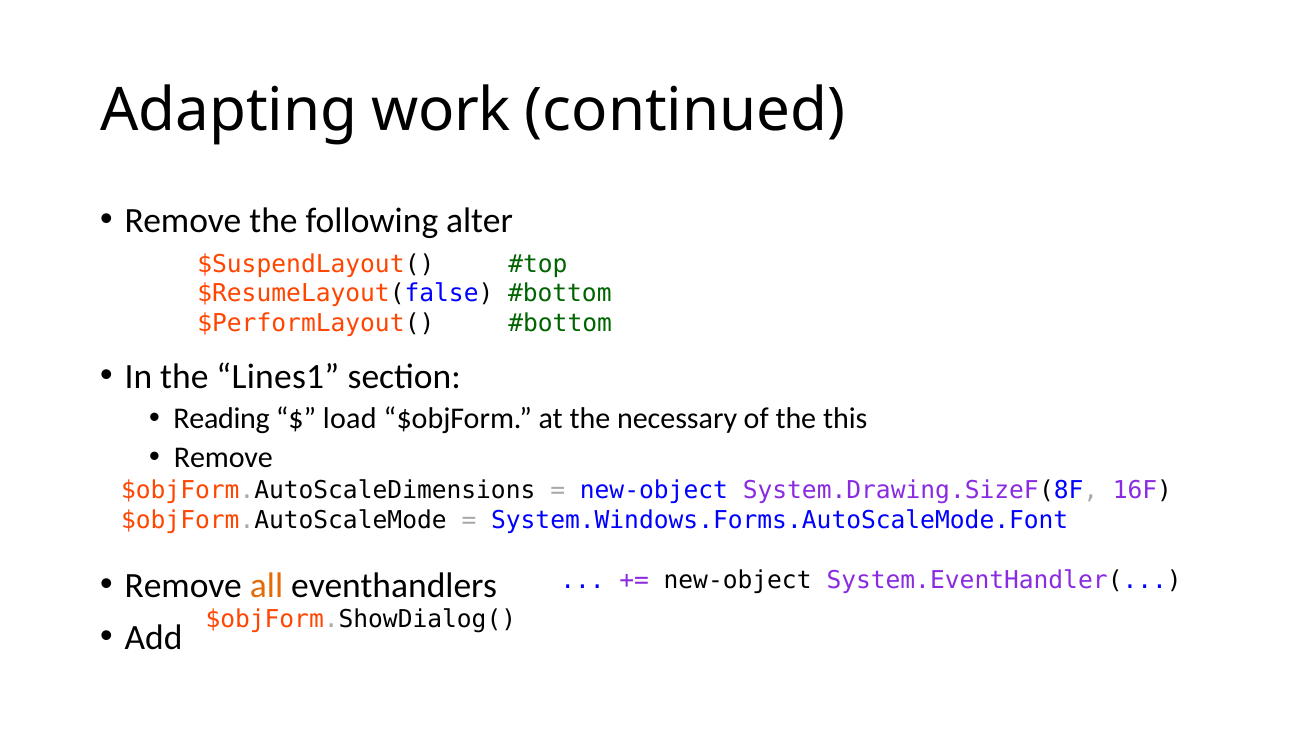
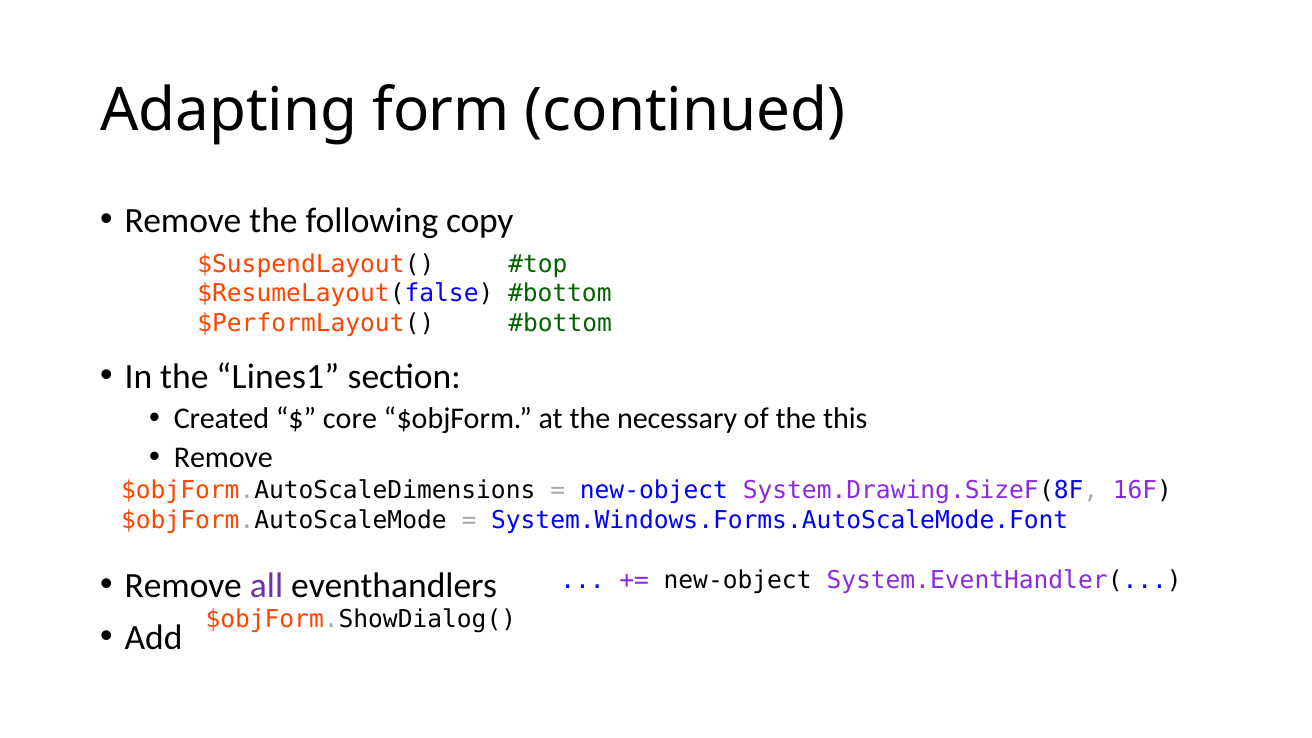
work: work -> form (441, 110)
alter: alter -> copy (480, 220)
Reading: Reading -> Created (222, 419)
load: load -> core (350, 419)
all colour: orange -> purple (266, 585)
